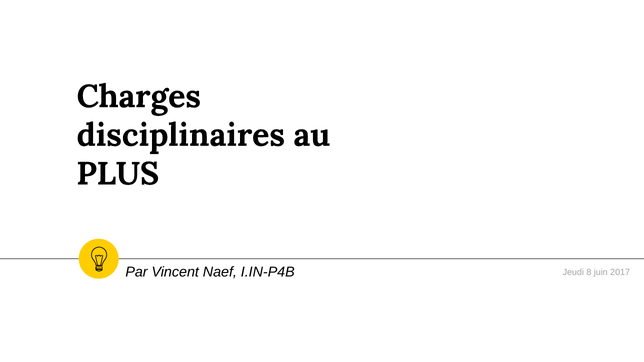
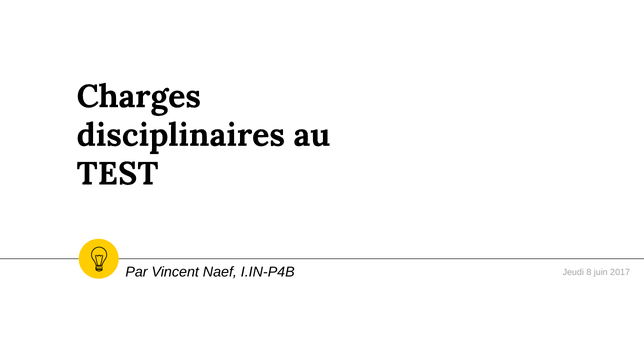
PLUS: PLUS -> TEST (118, 174)
